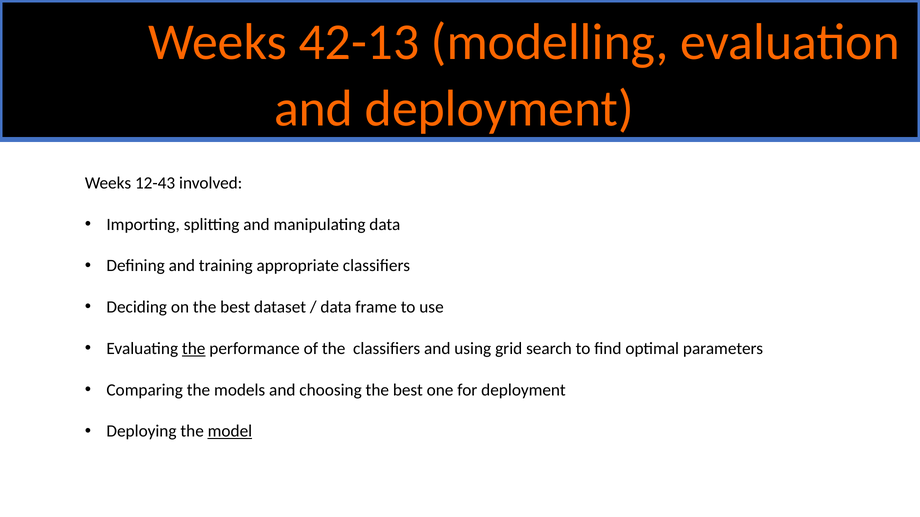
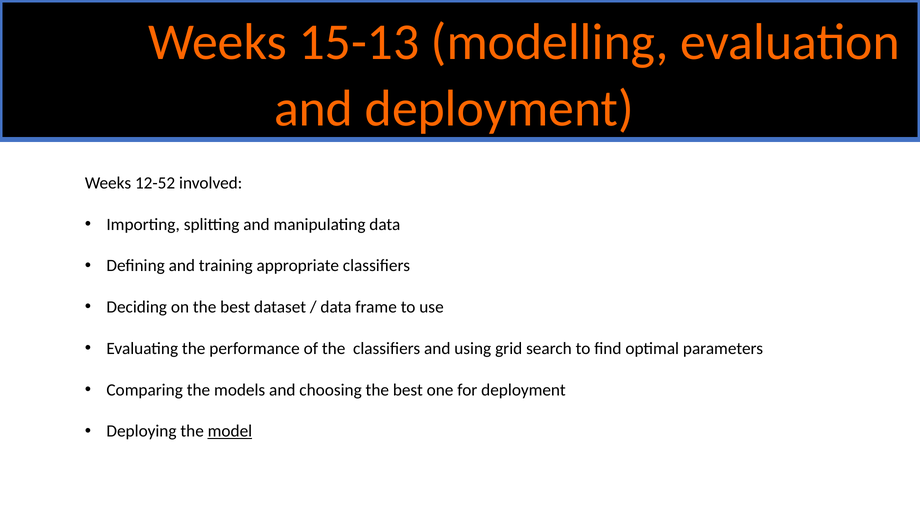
42-13: 42-13 -> 15-13 (359, 42)
12-43: 12-43 -> 12-52 (155, 183)
the underline: present -> none (194, 349)
